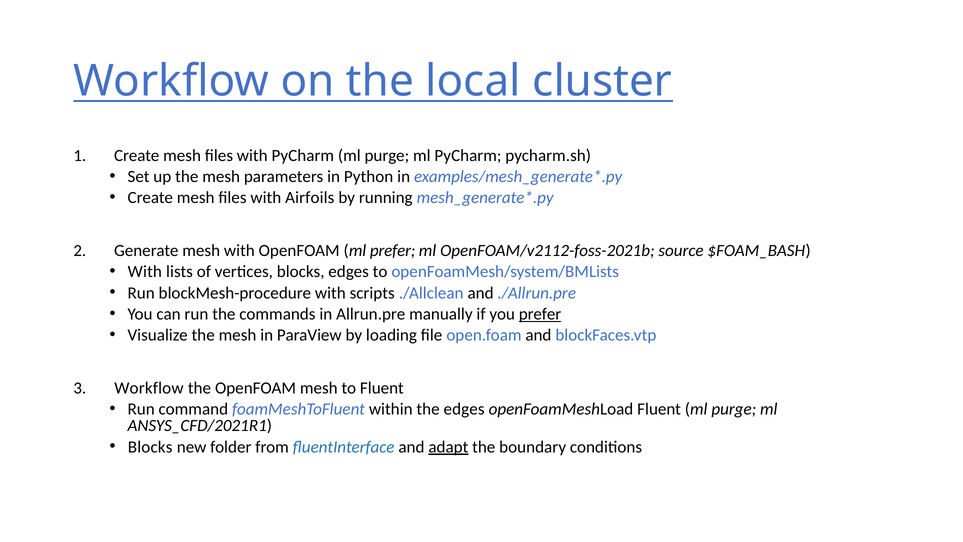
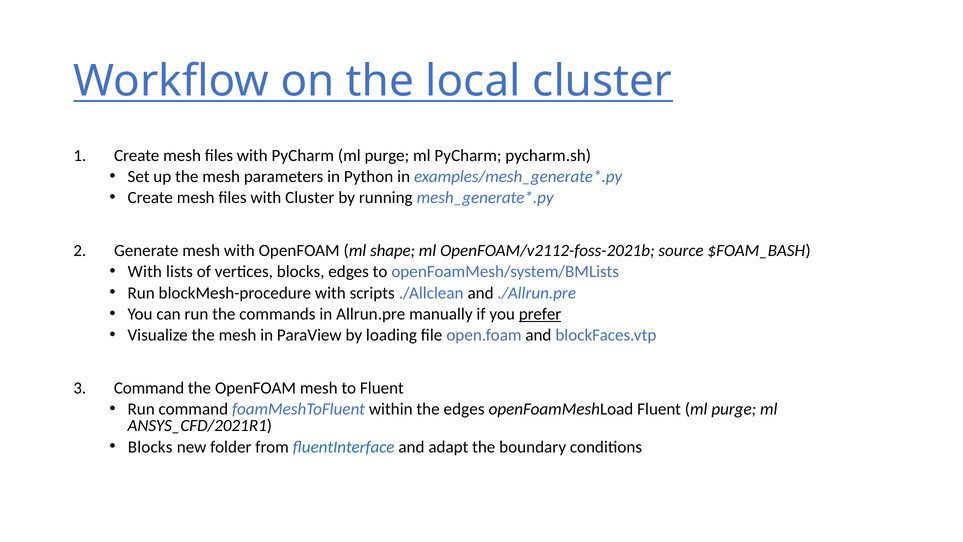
with Airfoils: Airfoils -> Cluster (310, 198)
ml prefer: prefer -> shape (393, 251)
Workflow: Workflow -> Command (149, 388)
adapt underline: present -> none (448, 447)
